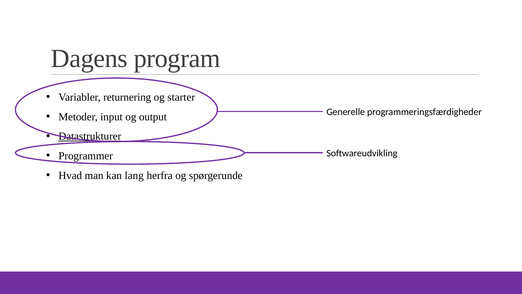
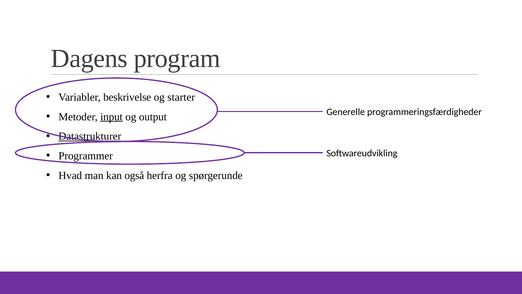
returnering: returnering -> beskrivelse (127, 97)
input underline: none -> present (111, 117)
lang: lang -> også (134, 175)
